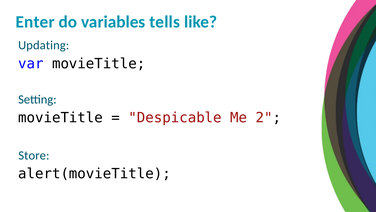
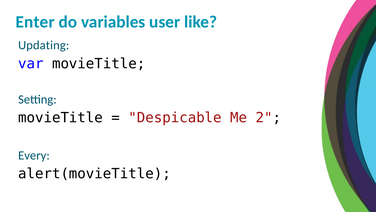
tells: tells -> user (165, 22)
Store: Store -> Every (34, 155)
